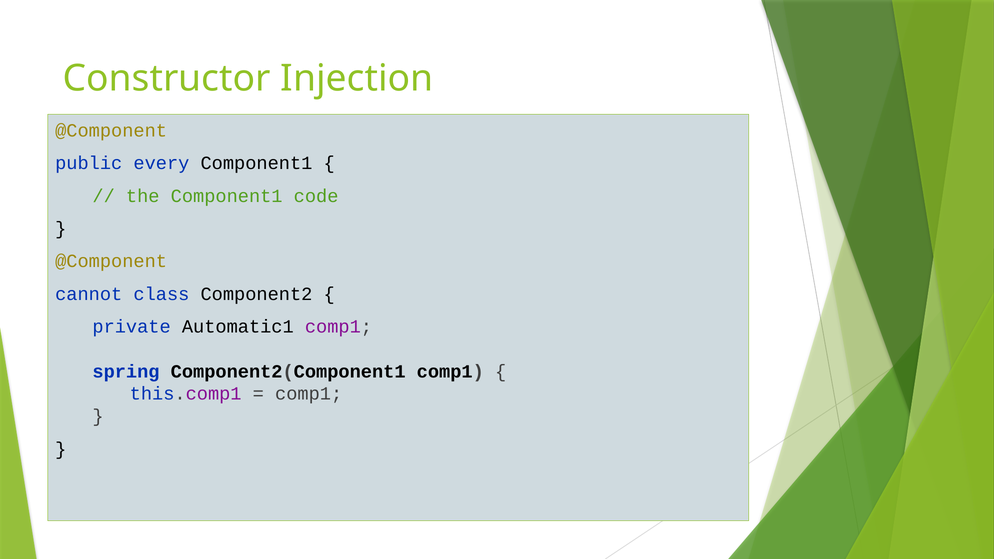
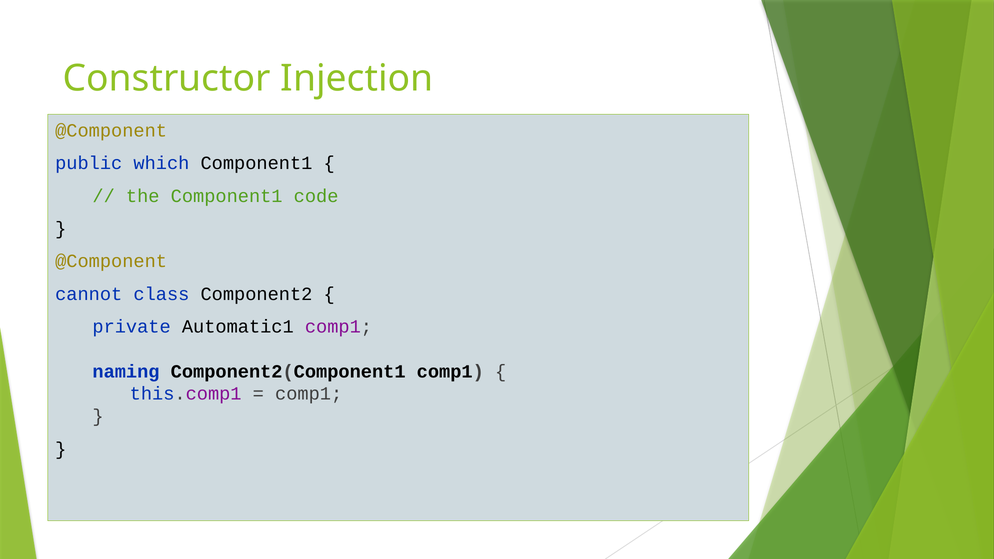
every: every -> which (161, 163)
spring: spring -> naming (126, 372)
